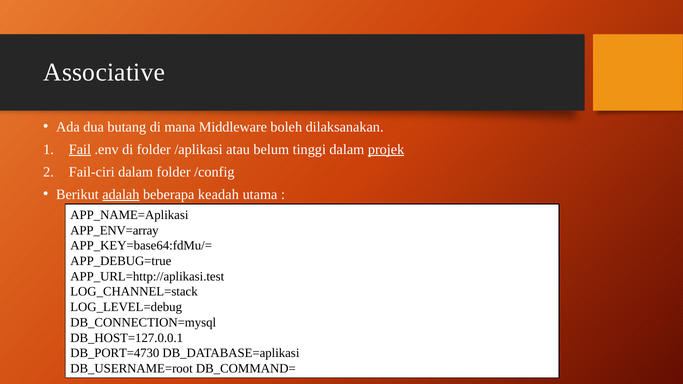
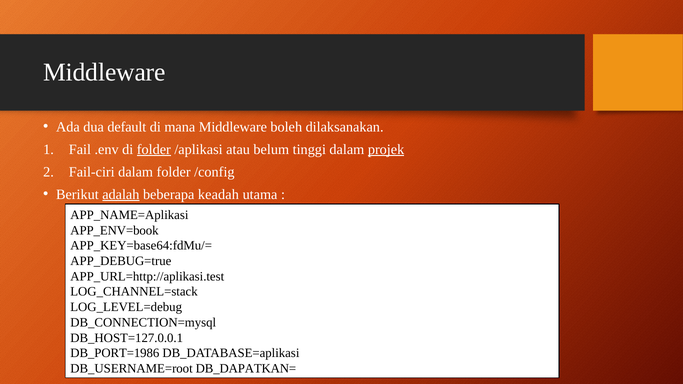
Associative: Associative -> Middleware (104, 72)
butang: butang -> default (127, 127)
Fail underline: present -> none (80, 149)
folder underline: none -> present (154, 149)
APP_ENV=array: APP_ENV=array -> APP_ENV=book (114, 230)
DB_PORT=4730: DB_PORT=4730 -> DB_PORT=1986 (115, 353)
DB_COMMAND=: DB_COMMAND= -> DB_DAPATKAN= (246, 369)
